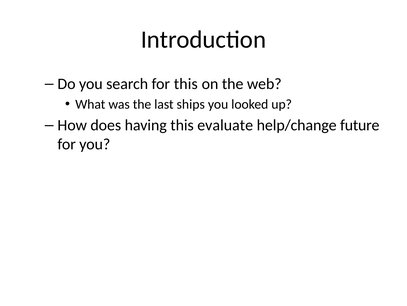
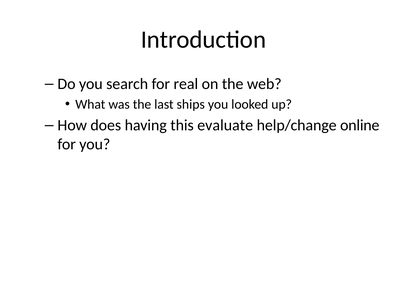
for this: this -> real (186, 84)
future: future -> online (360, 125)
